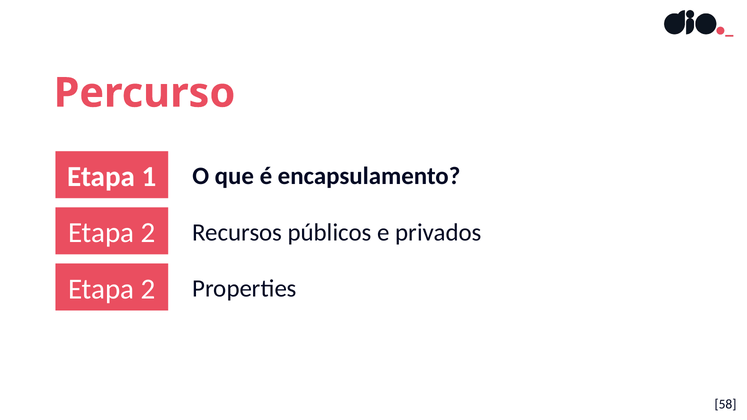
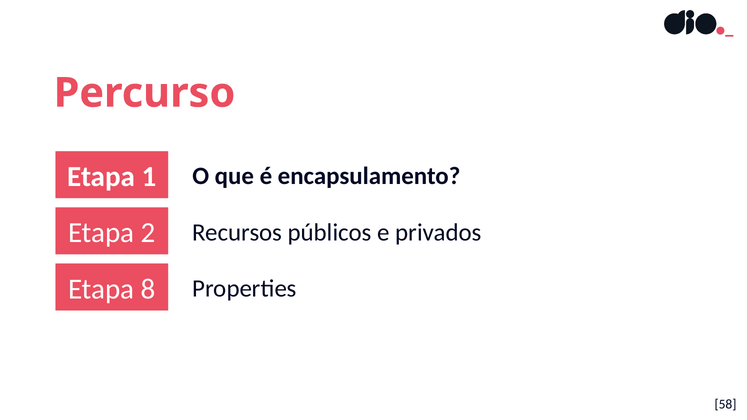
2: 2 -> 8 (148, 289)
